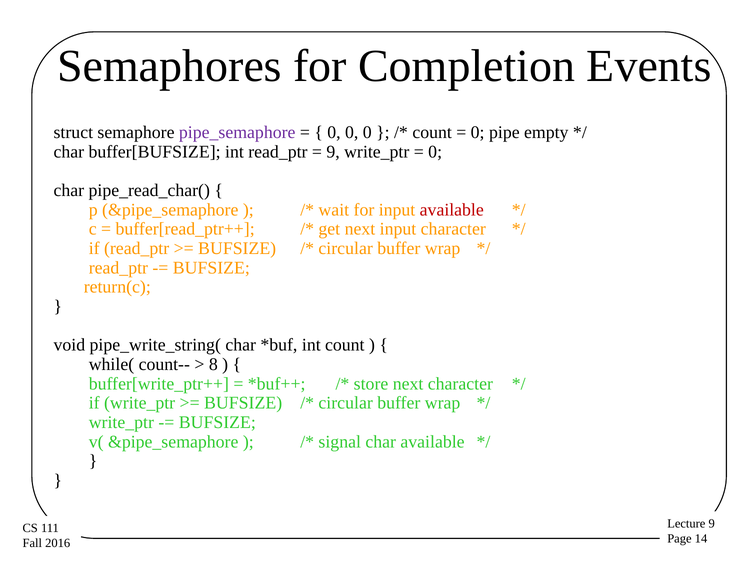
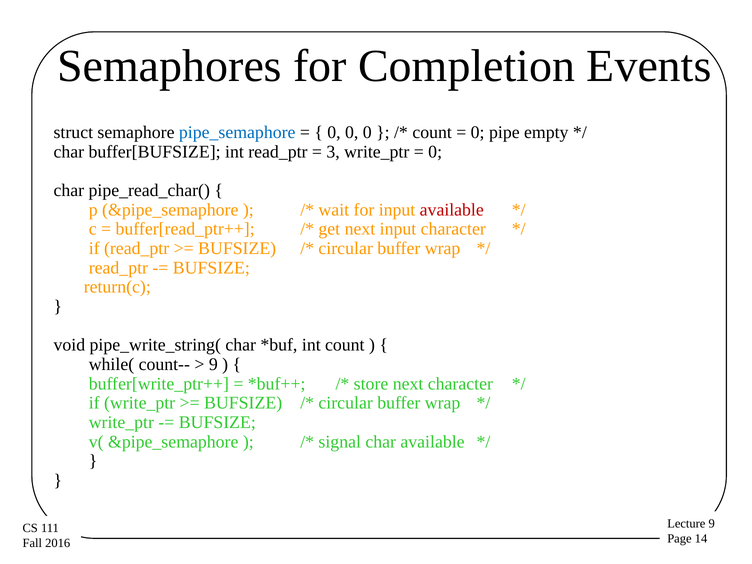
pipe_semaphore colour: purple -> blue (237, 132)
9: 9 -> 3 (333, 152)
8: 8 -> 9 (213, 364)
